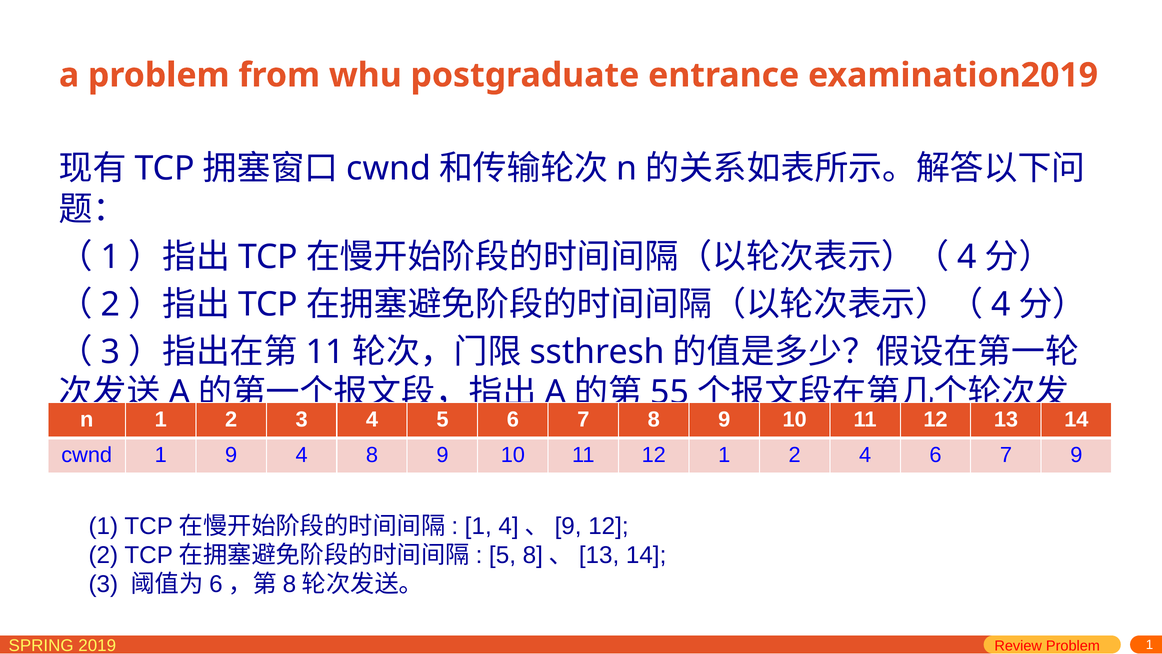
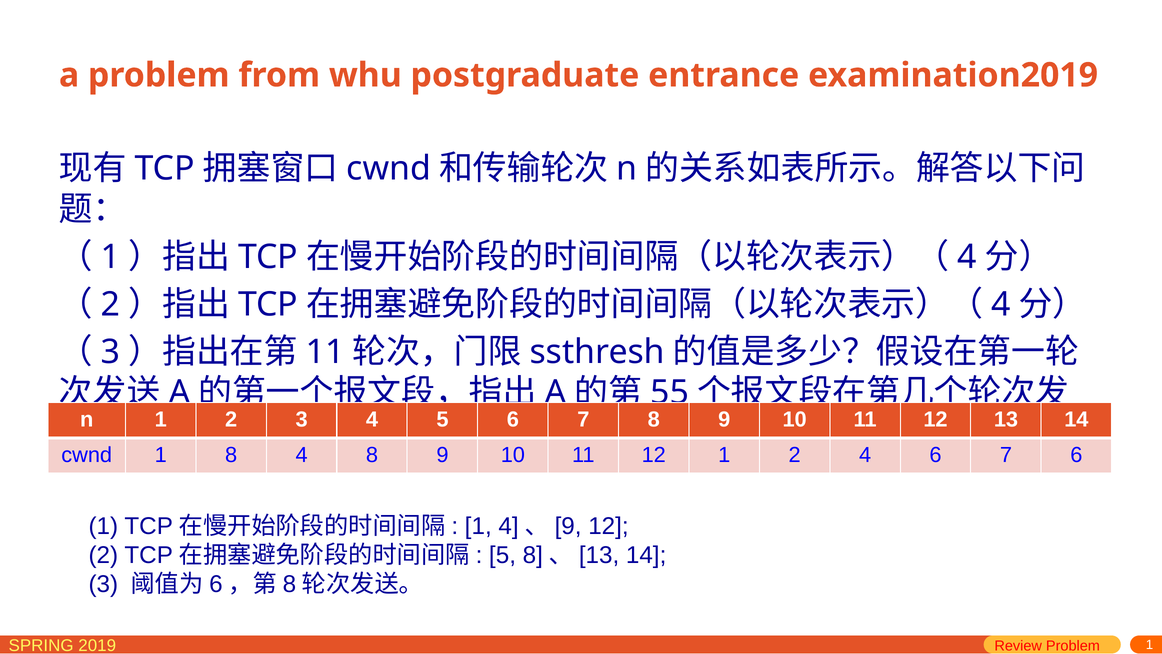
1 9: 9 -> 8 (231, 455)
7 9: 9 -> 6 (1076, 455)
